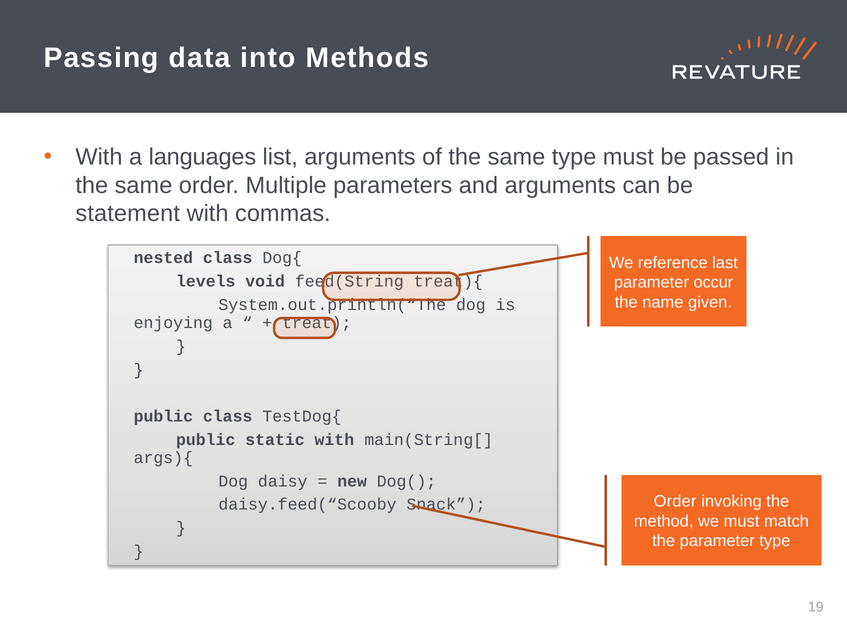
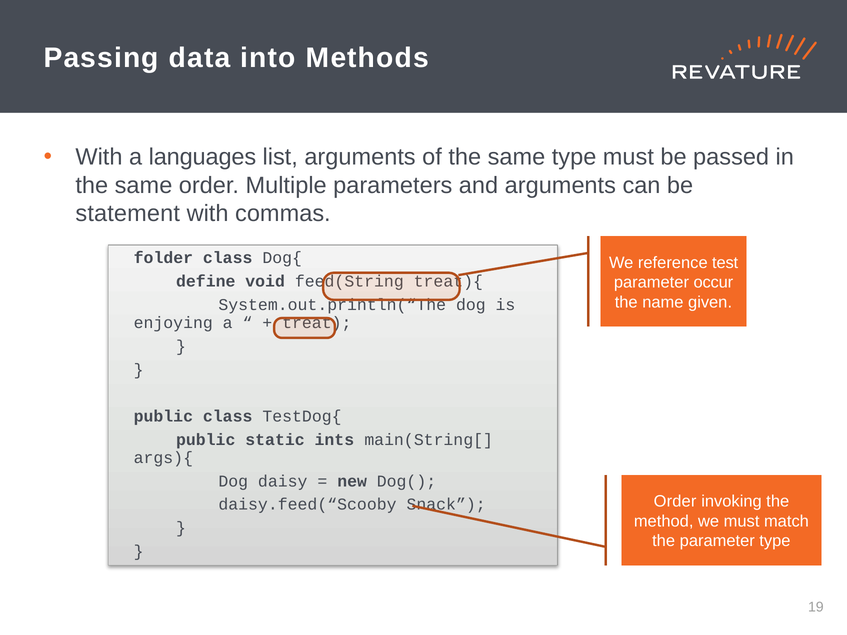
nested: nested -> folder (163, 258)
last: last -> test (725, 263)
levels: levels -> define (206, 282)
static with: with -> ints (334, 440)
